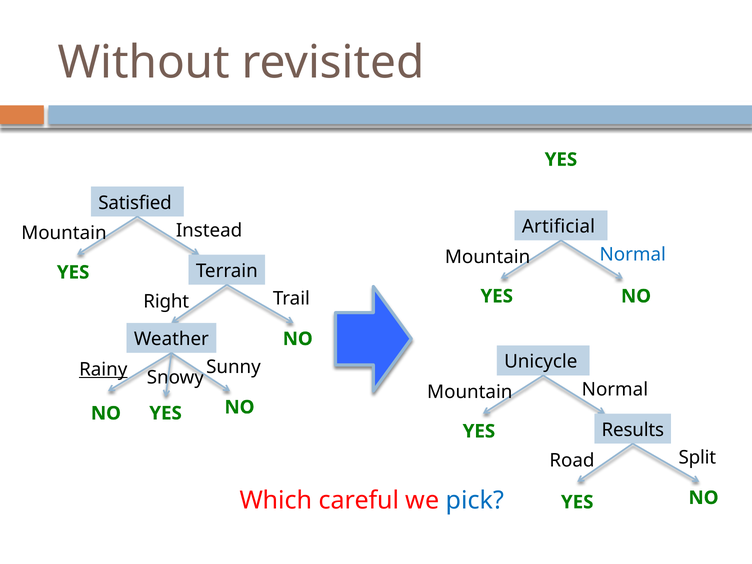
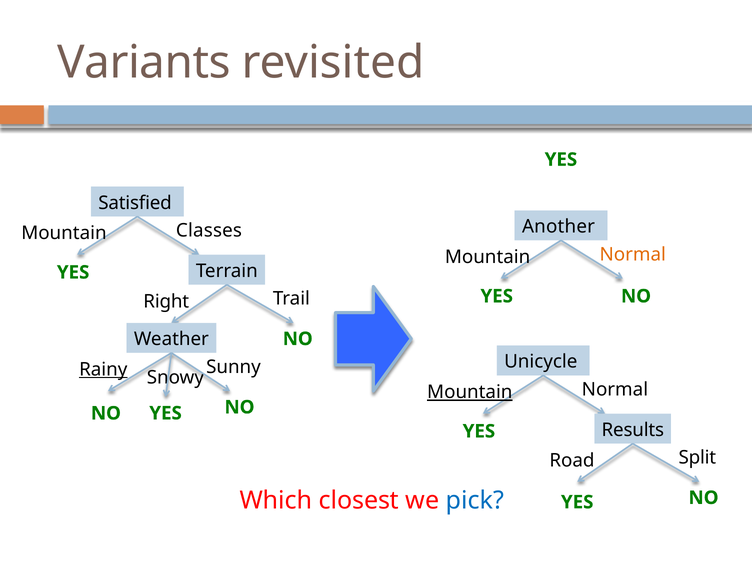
Without: Without -> Variants (144, 63)
Artificial: Artificial -> Another (558, 227)
Instead: Instead -> Classes (209, 231)
Normal colour: blue -> orange (633, 254)
Mountain underline: none -> present (470, 392)
careful: careful -> closest (359, 500)
